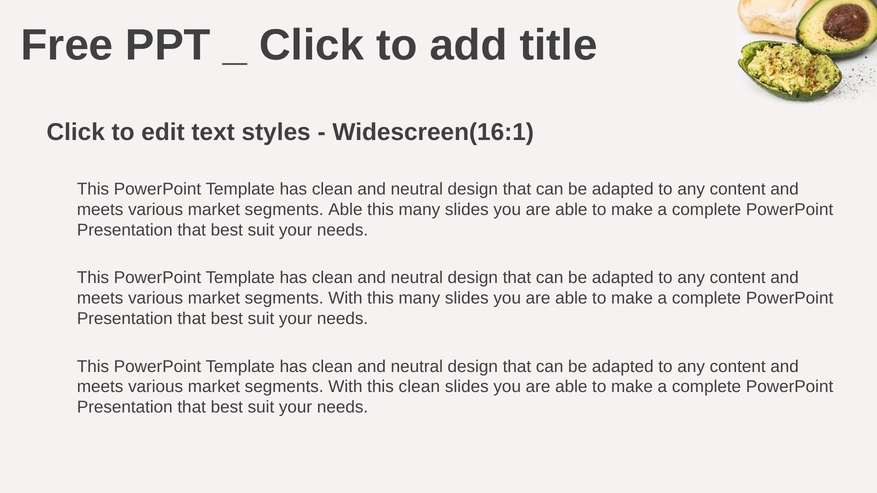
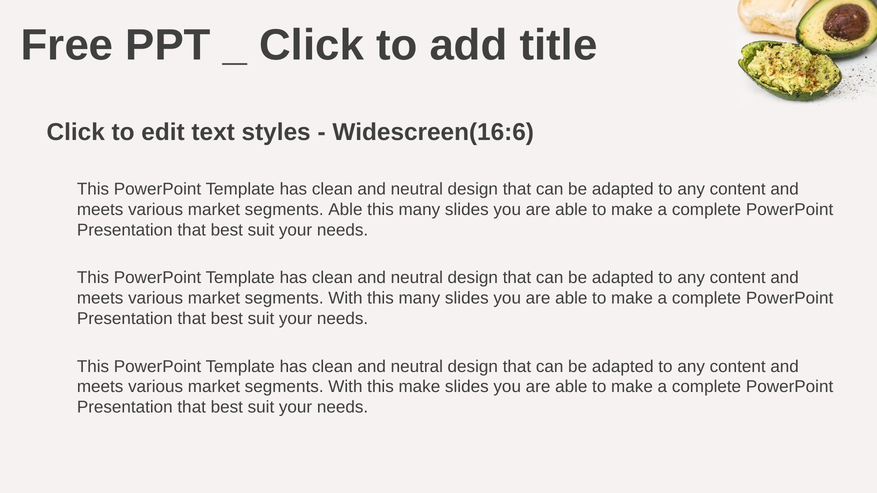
Widescreen(16:1: Widescreen(16:1 -> Widescreen(16:6 (433, 132)
this clean: clean -> make (419, 387)
